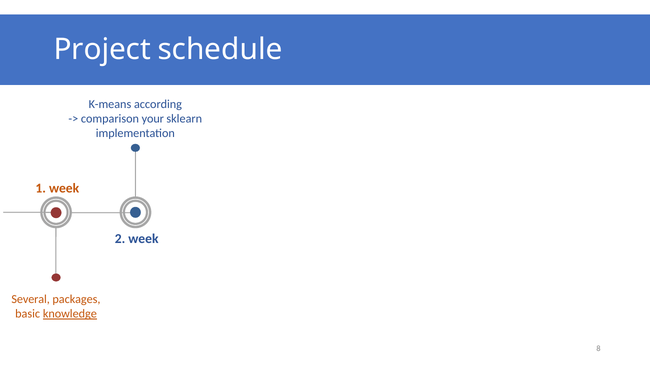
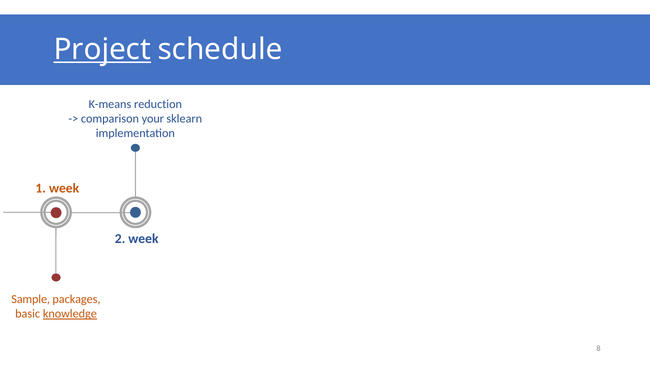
Project underline: none -> present (102, 50)
according: according -> reduction (158, 104)
Several: Several -> Sample (31, 300)
